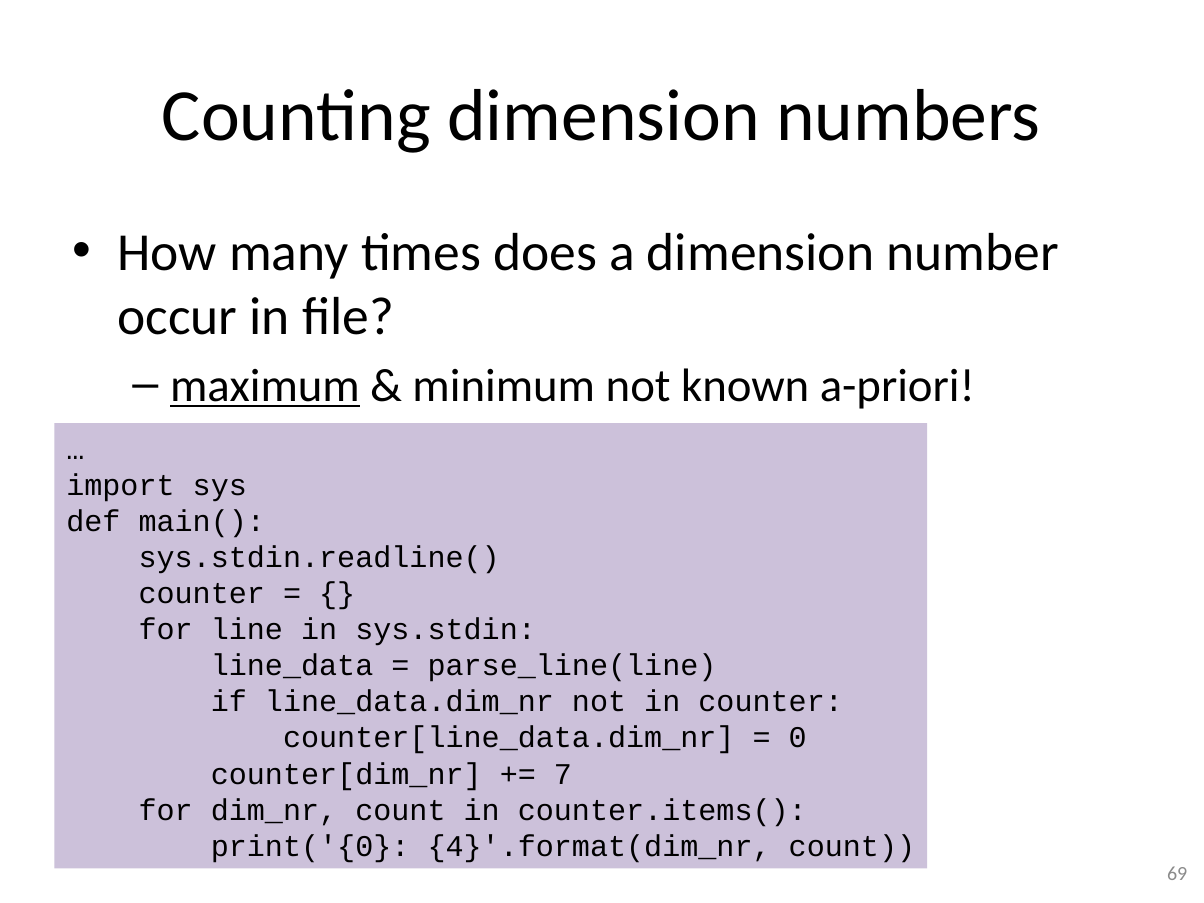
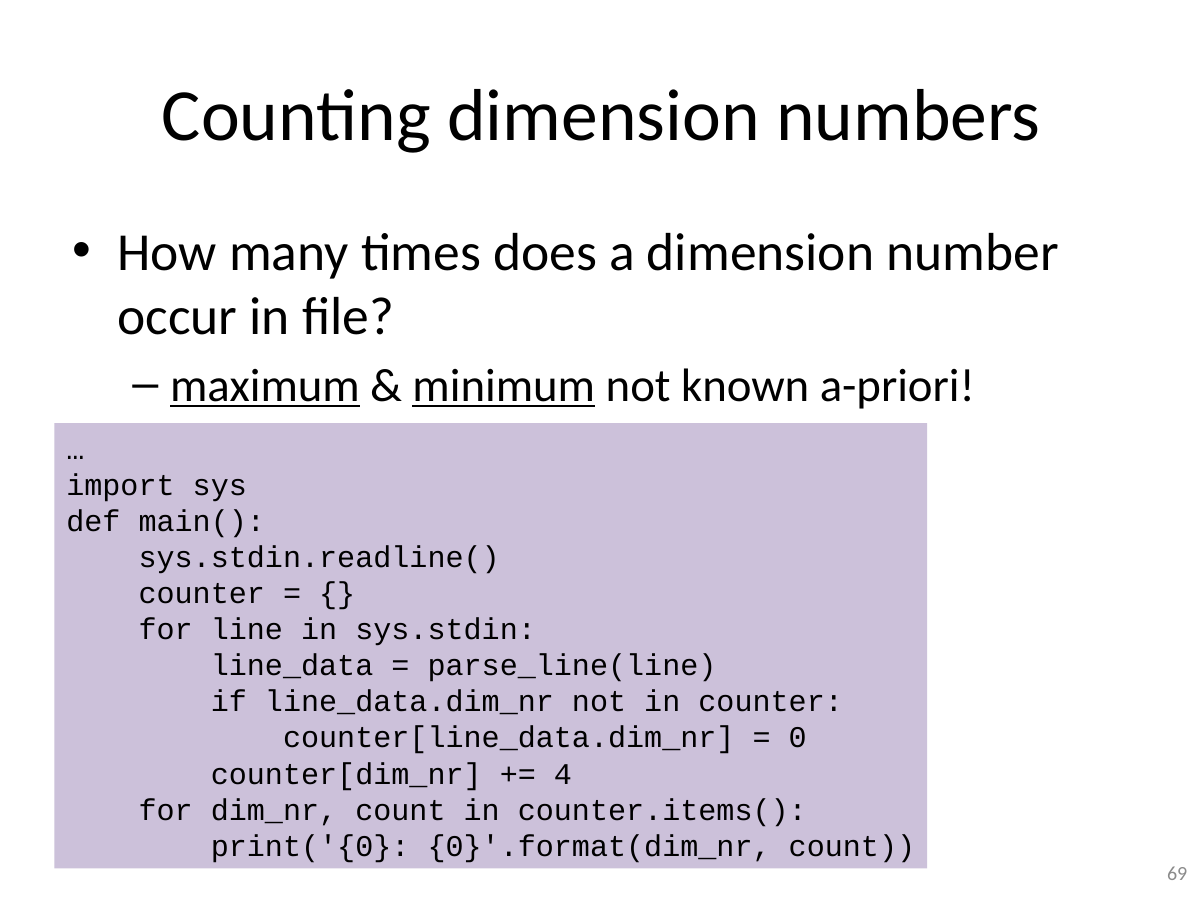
minimum underline: none -> present (504, 386)
7: 7 -> 4 (563, 774)
4}'.format(dim_nr: 4}'.format(dim_nr -> 0}'.format(dim_nr (599, 846)
